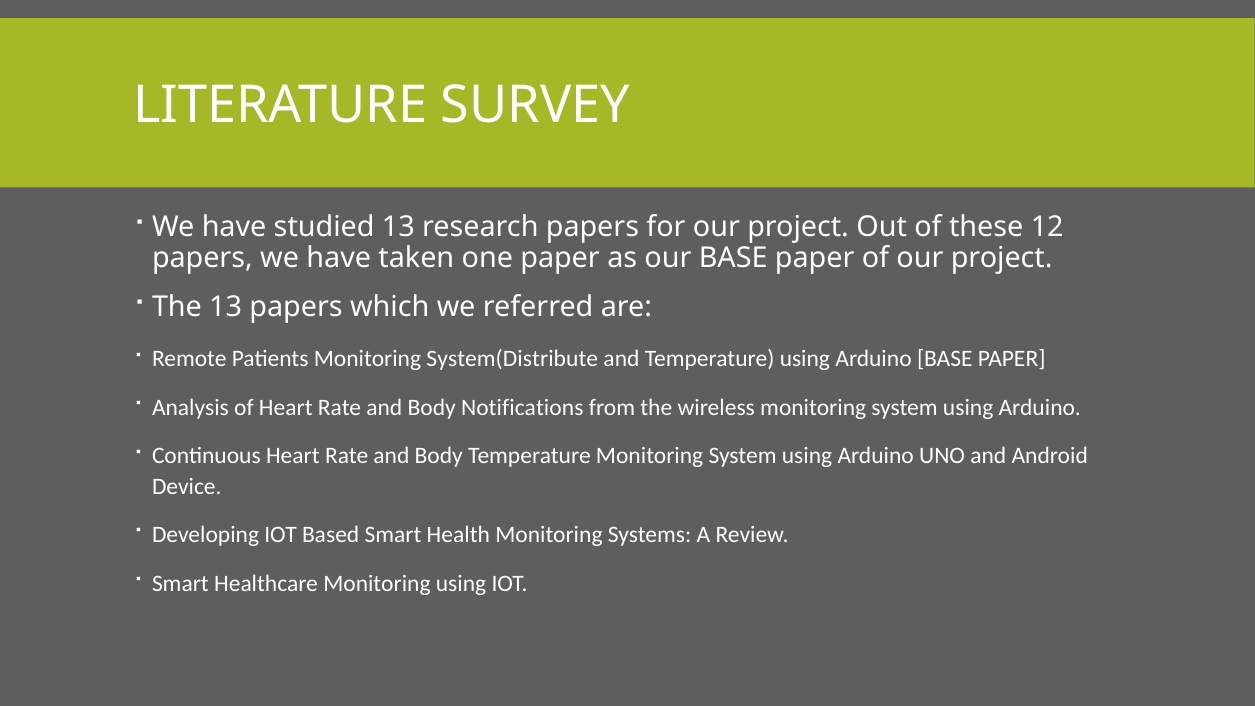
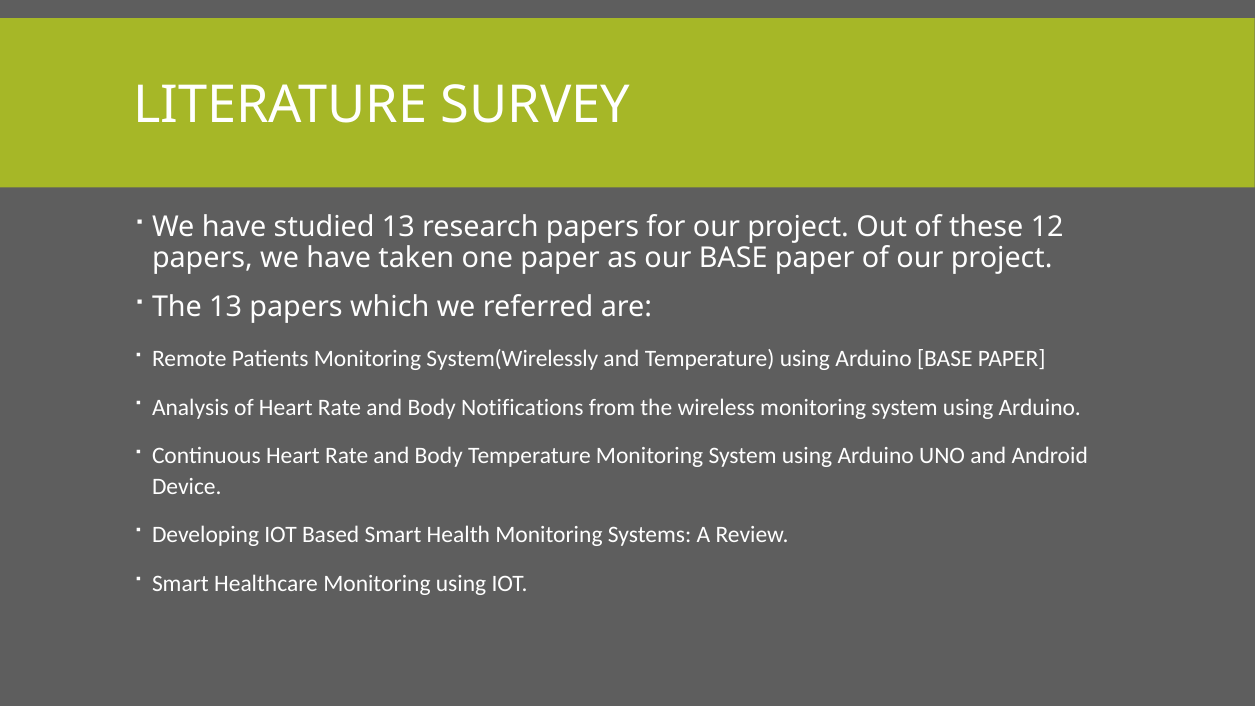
System(Distribute: System(Distribute -> System(Wirelessly (512, 359)
